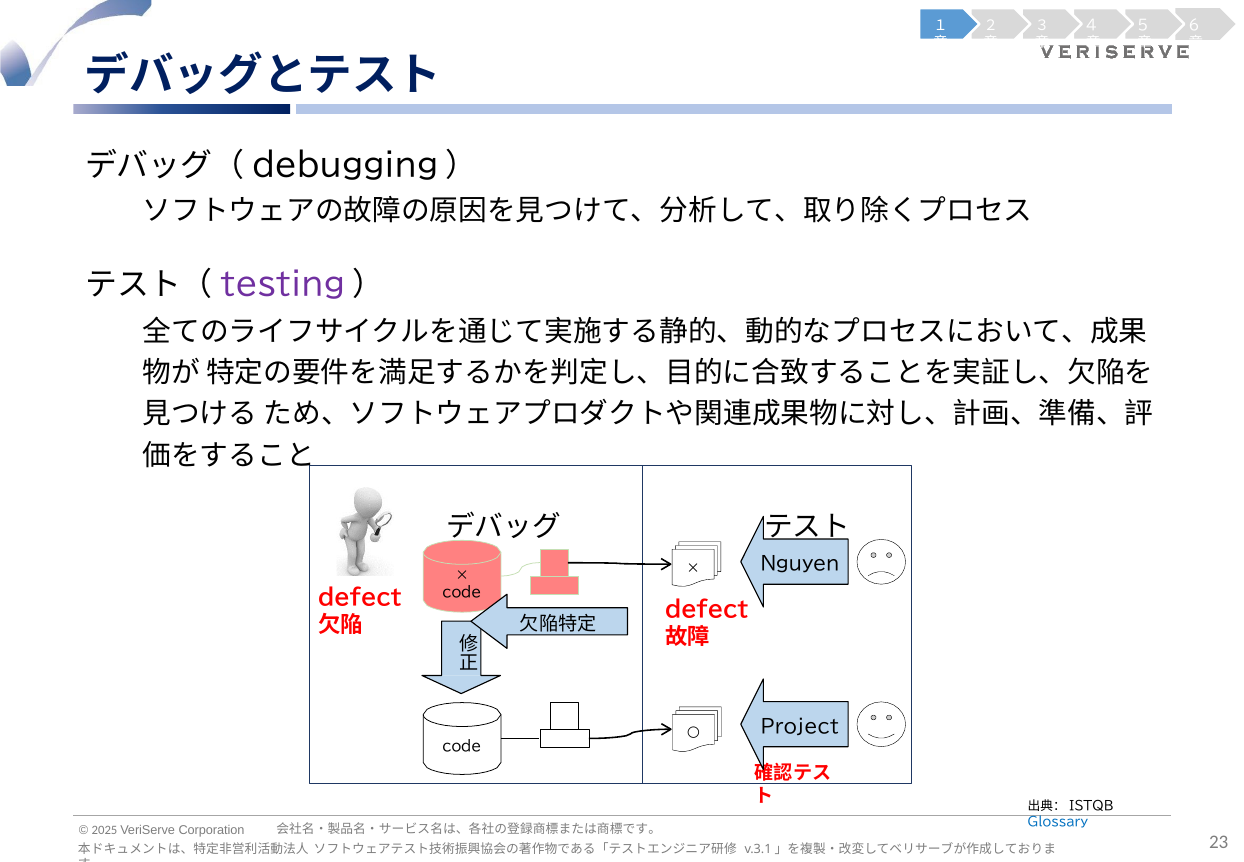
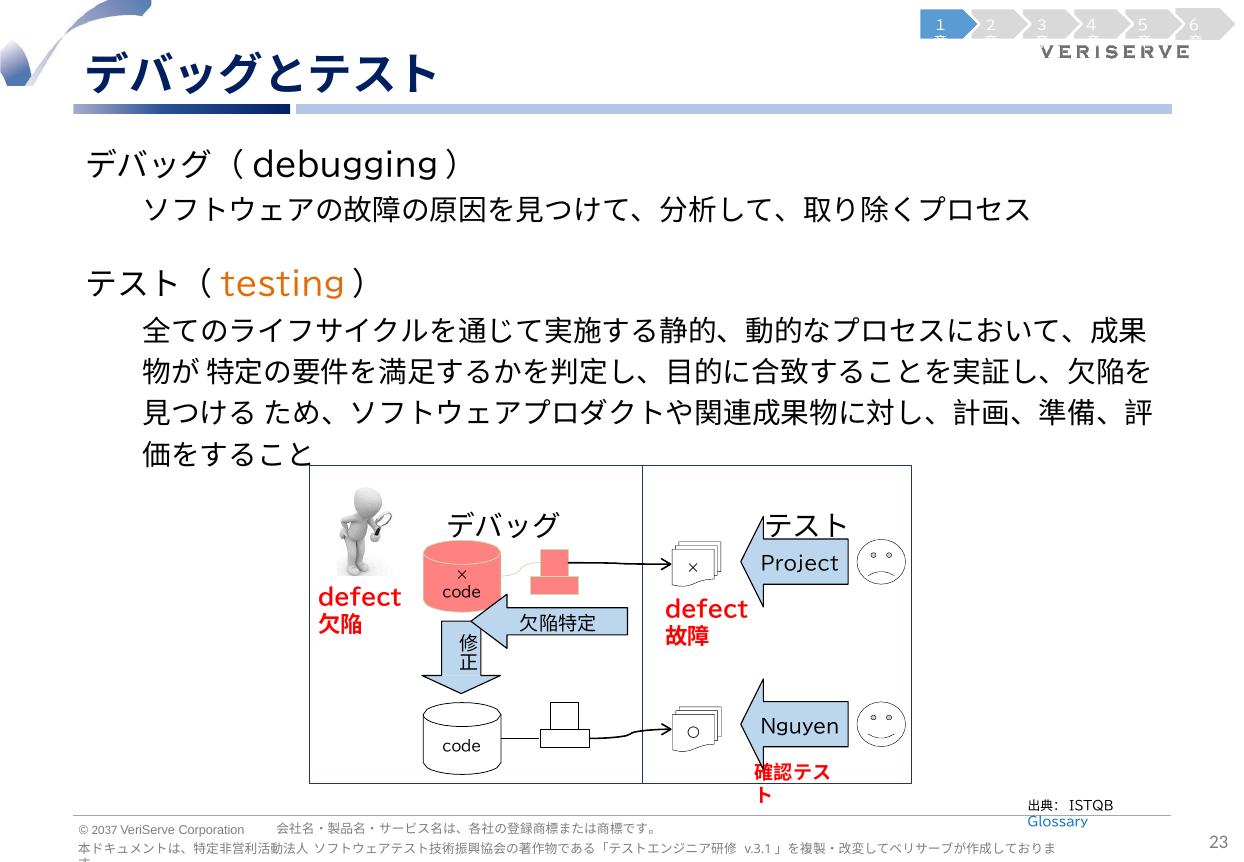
testing colour: purple -> orange (283, 285)
Nguyen: Nguyen -> Project (800, 564)
Project: Project -> Nguyen (800, 726)
2025: 2025 -> 2037 (105, 829)
